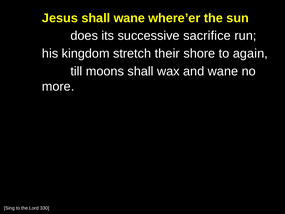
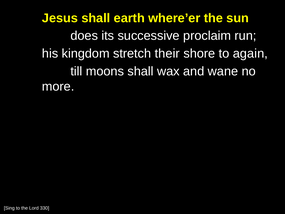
shall wane: wane -> earth (129, 18)
sacrifice: sacrifice -> proclaim (207, 36)
